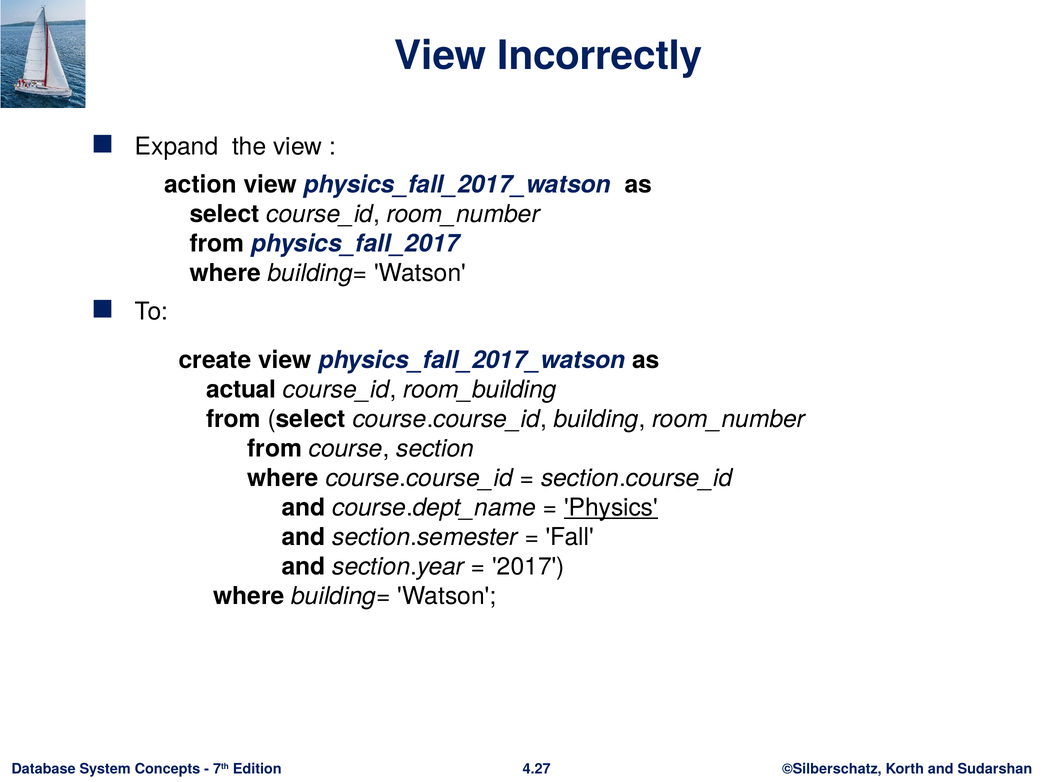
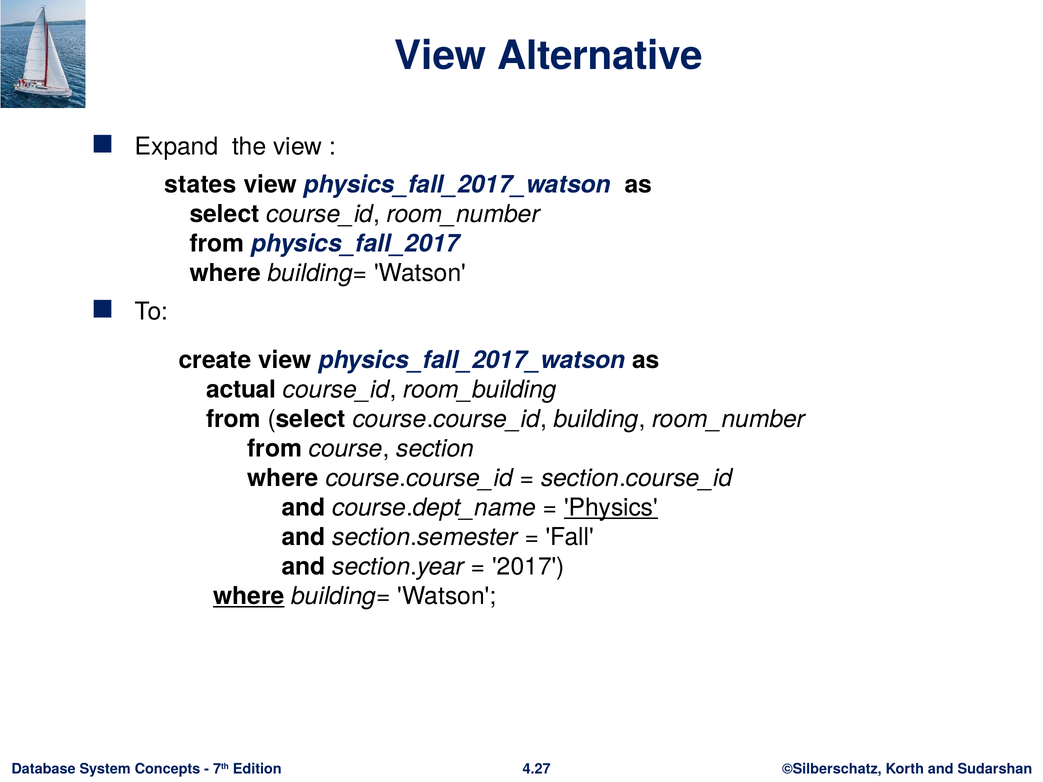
Incorrectly: Incorrectly -> Alternative (600, 56)
action: action -> states (200, 185)
where underline: none -> present (249, 597)
